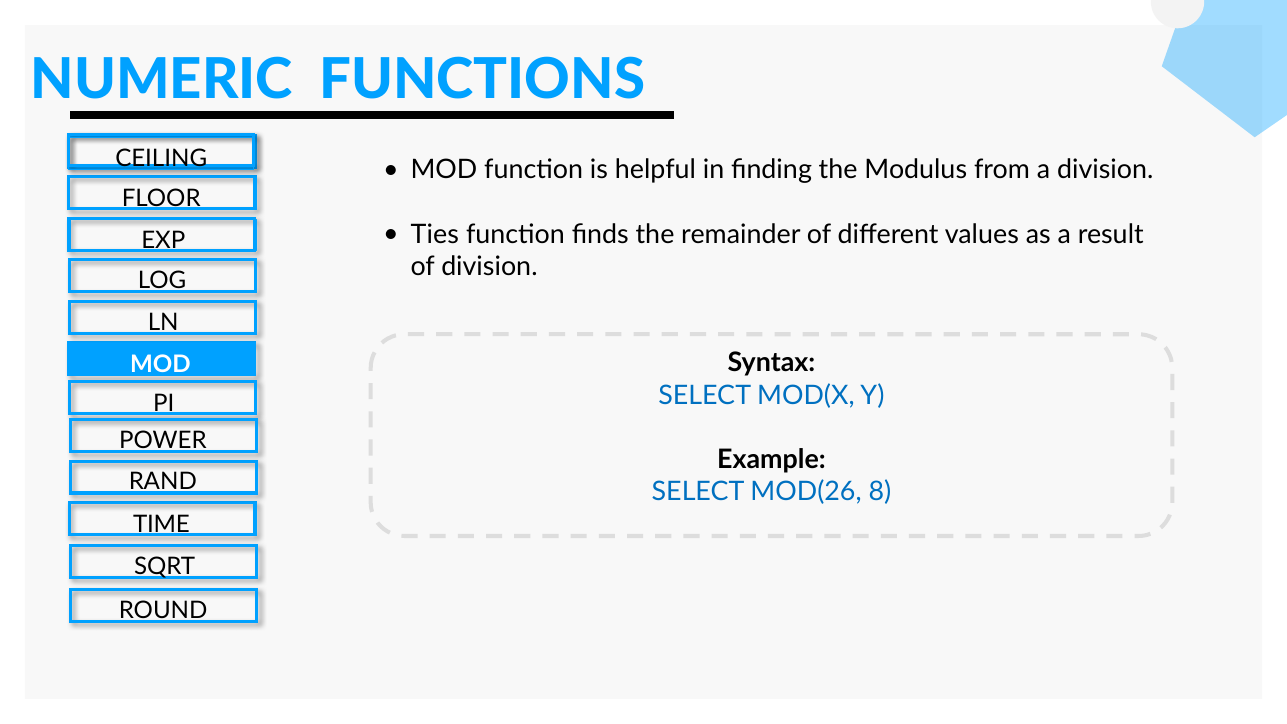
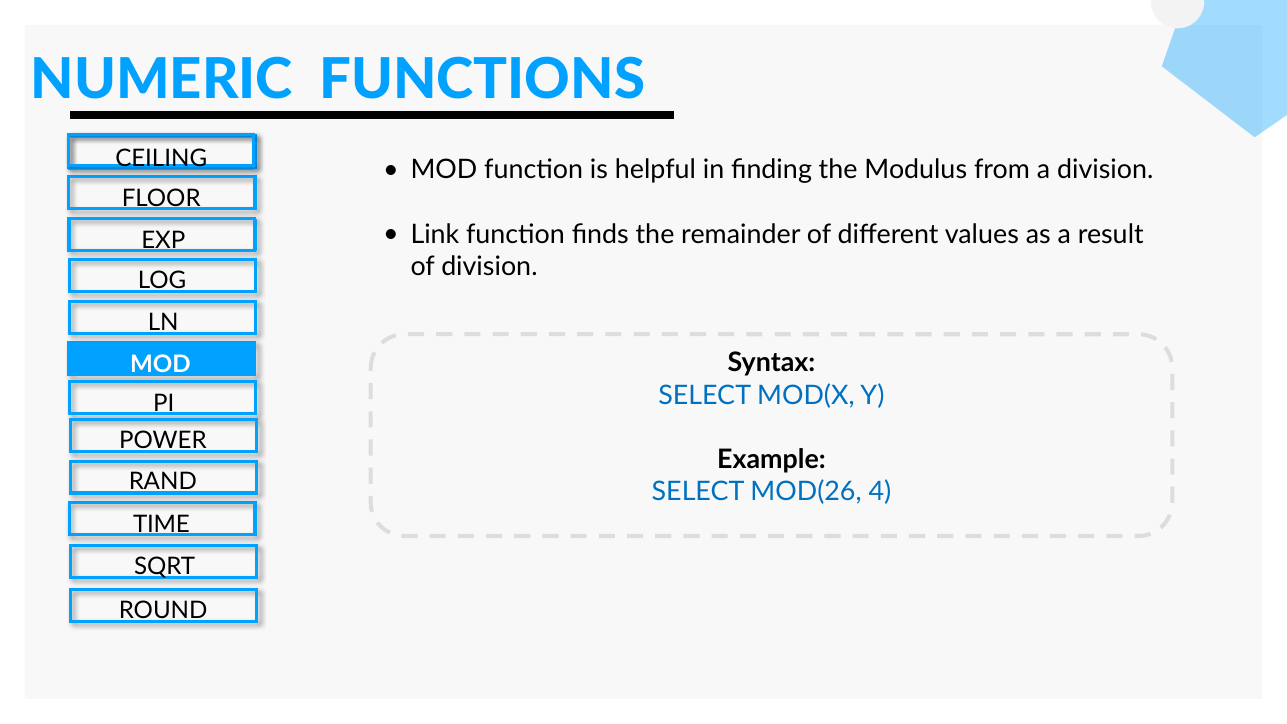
Ties: Ties -> Link (435, 234)
8: 8 -> 4 (880, 492)
